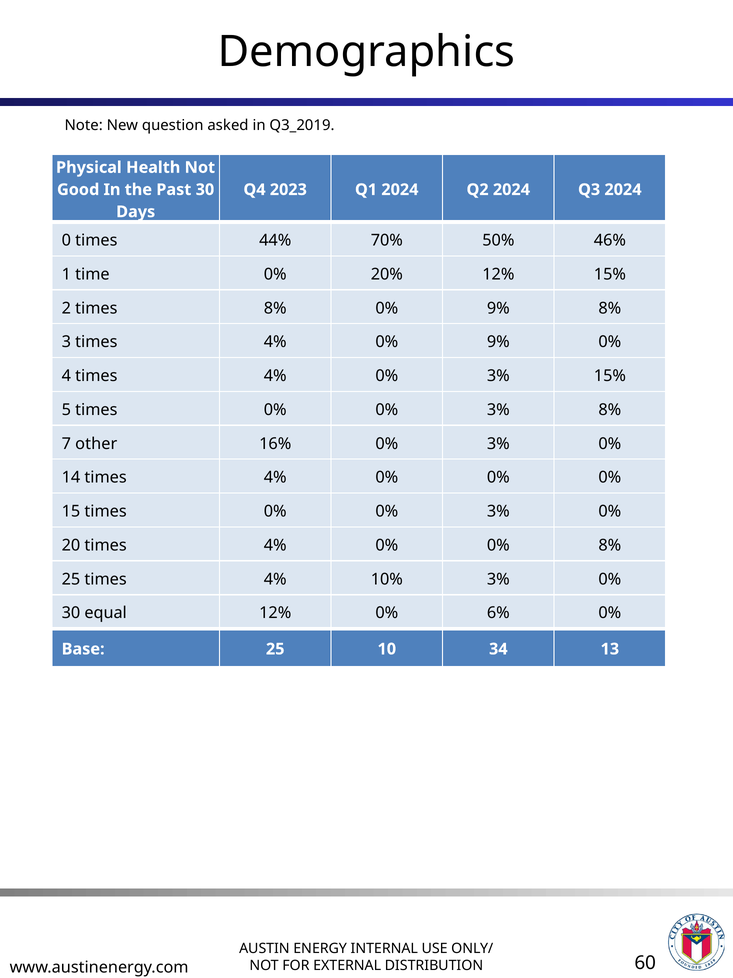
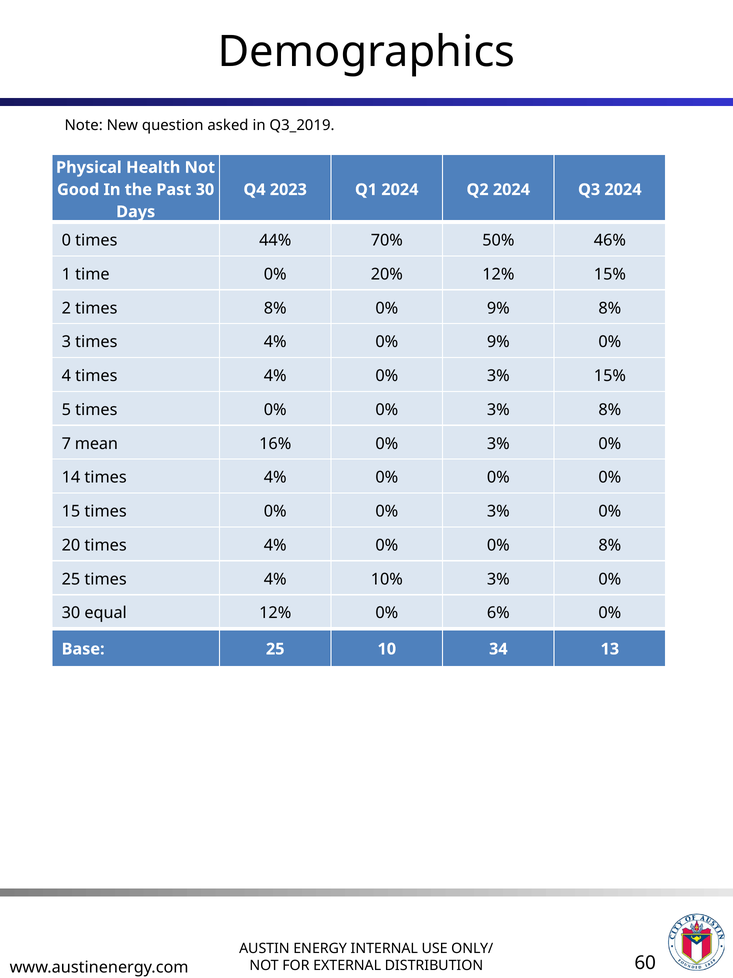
other: other -> mean (96, 443)
